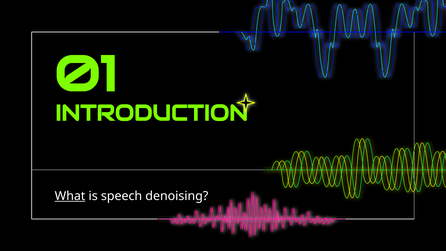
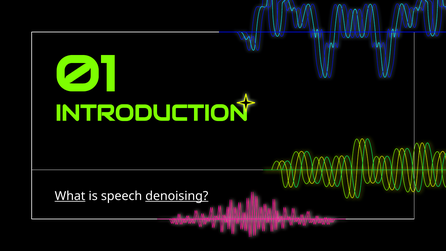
denoising underline: none -> present (177, 196)
